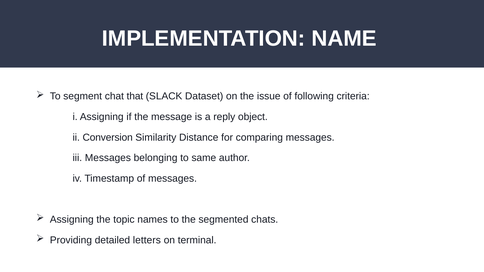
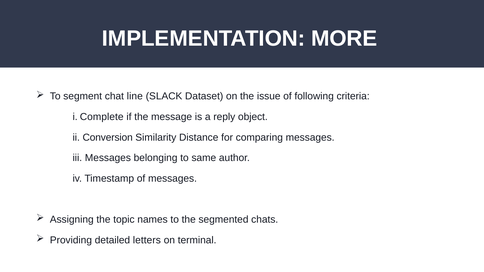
NAME: NAME -> MORE (344, 39)
that: that -> line (135, 96)
i Assigning: Assigning -> Complete (102, 117)
